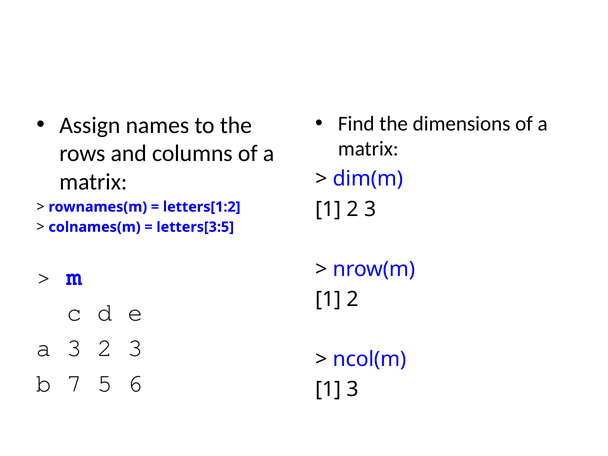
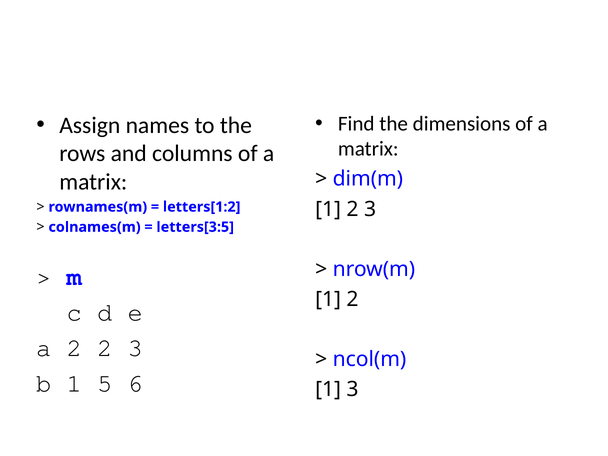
a 3: 3 -> 2 (74, 348)
b 7: 7 -> 1 (74, 383)
